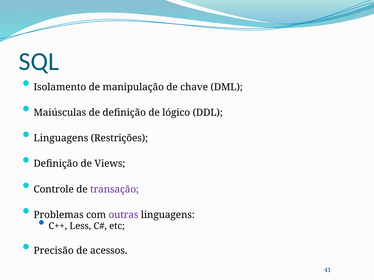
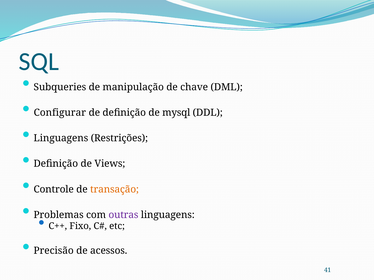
Isolamento: Isolamento -> Subqueries (60, 87)
Maiúsculas: Maiúsculas -> Configurar (60, 113)
lógico: lógico -> mysql (176, 113)
transação colour: purple -> orange (115, 190)
Less: Less -> Fixo (80, 226)
